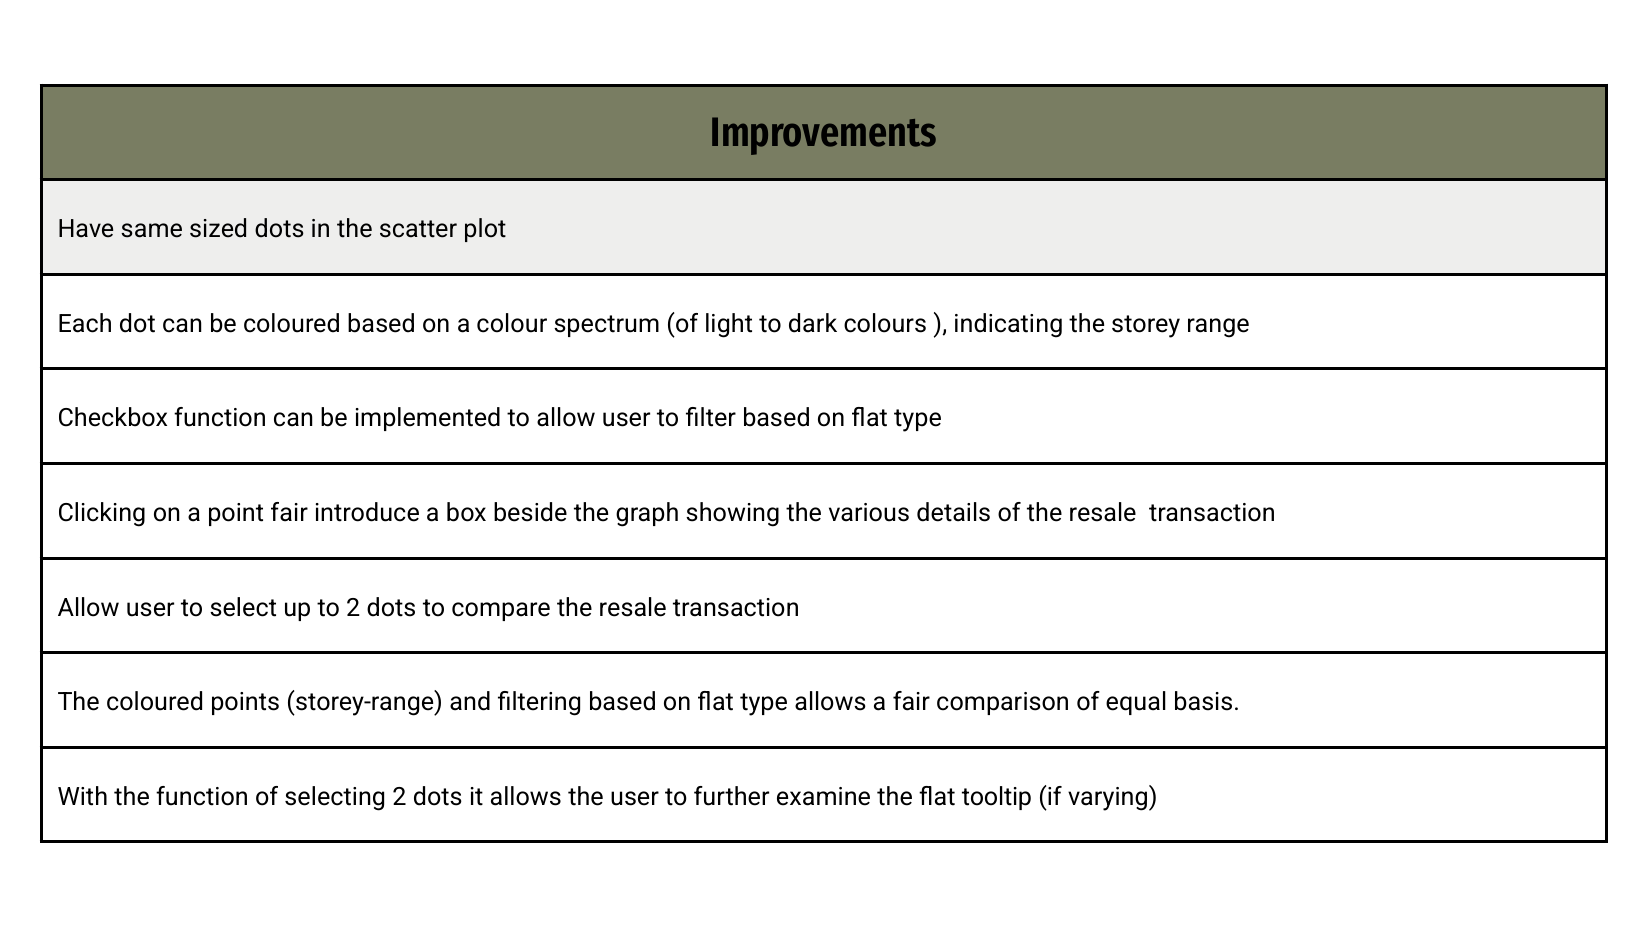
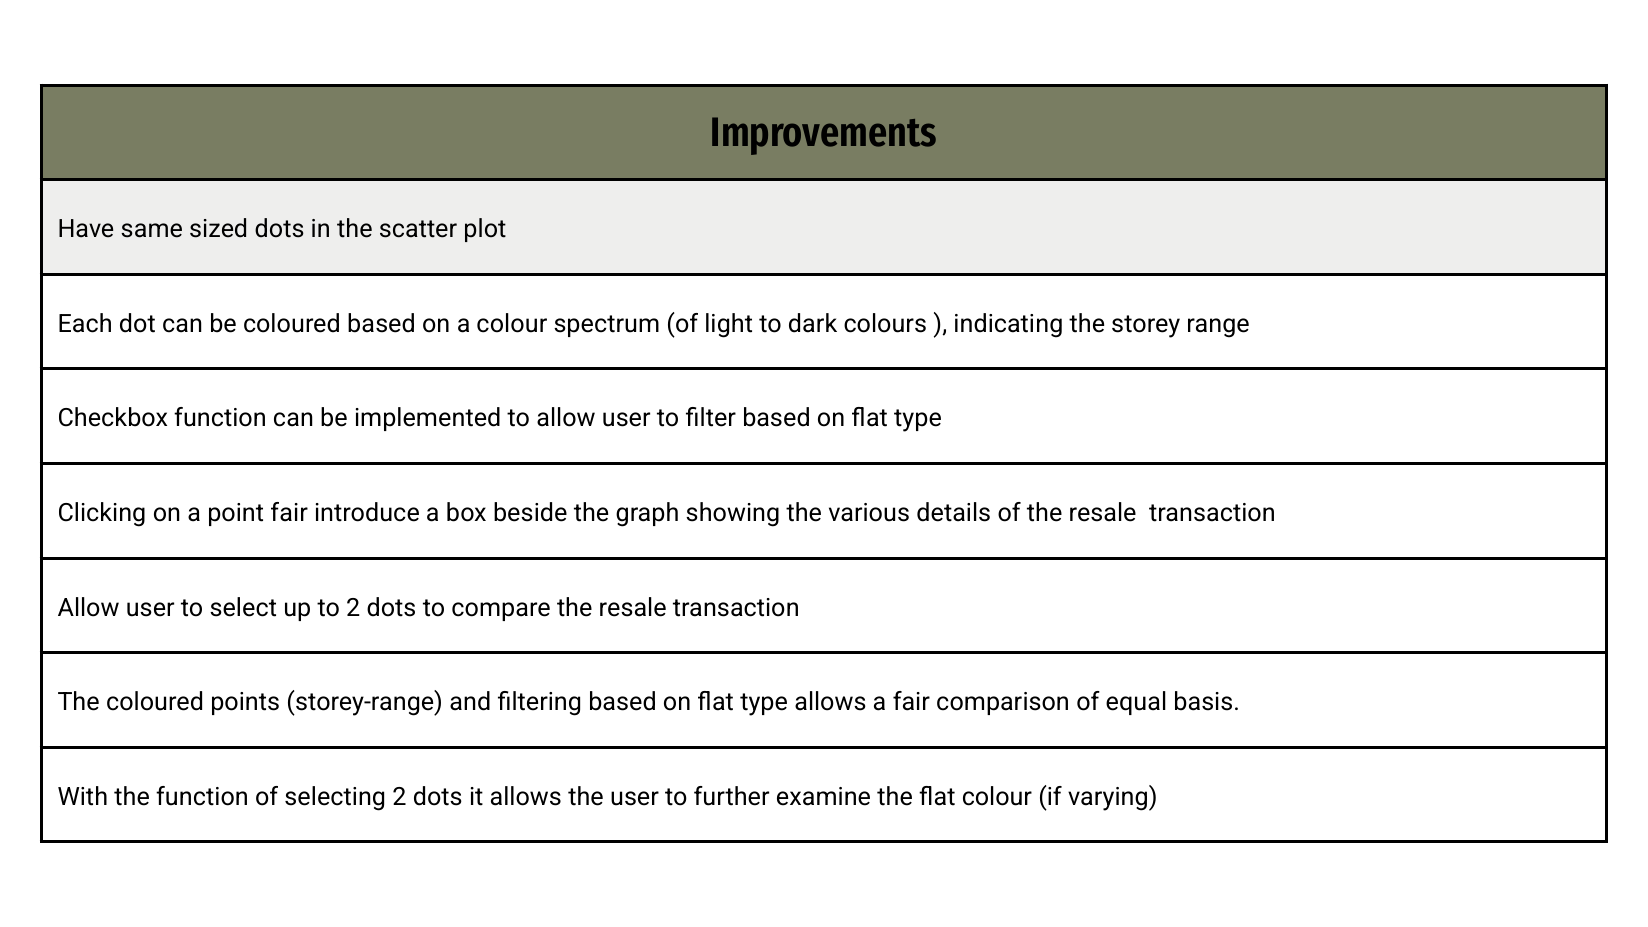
flat tooltip: tooltip -> colour (997, 797)
